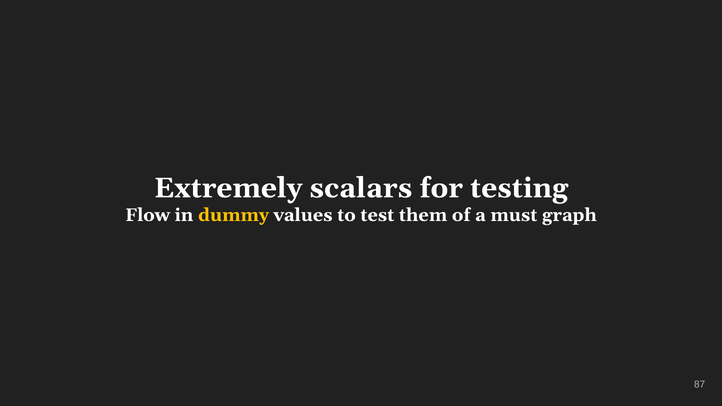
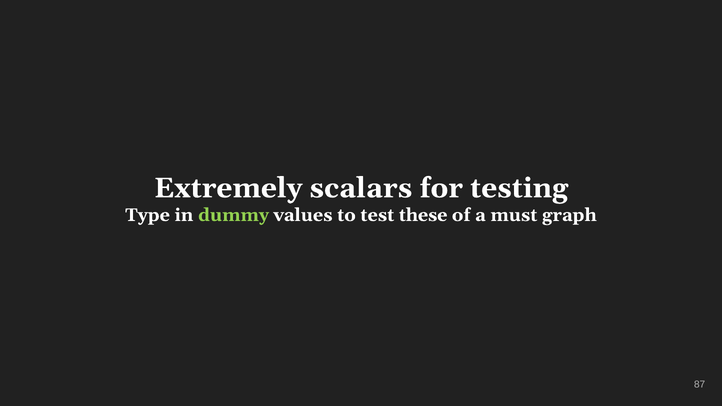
Flow: Flow -> Type (148, 215)
dummy colour: yellow -> light green (233, 215)
them: them -> these (423, 215)
